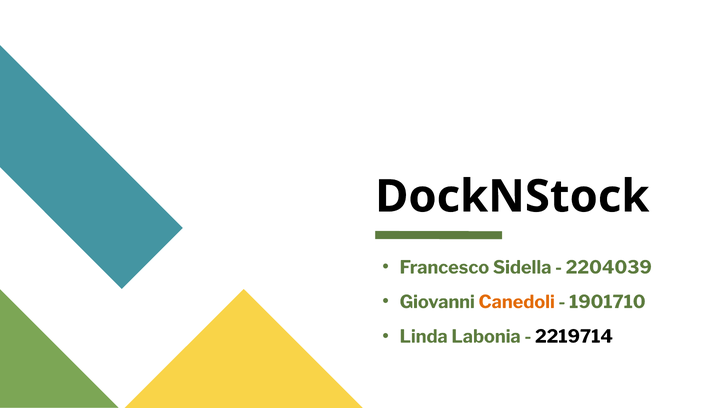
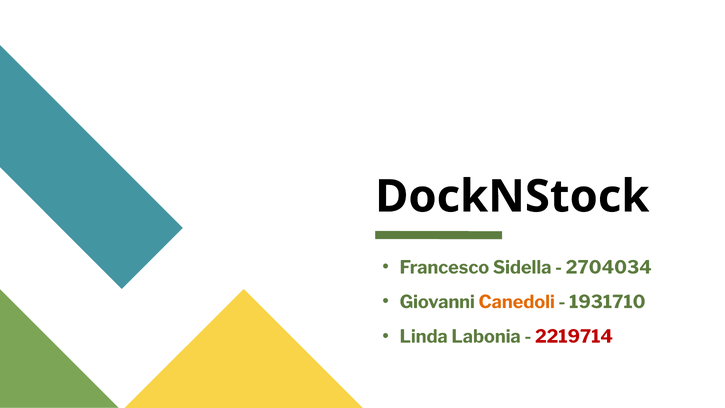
2204039: 2204039 -> 2704034 (609, 267)
1901710: 1901710 -> 1931710 (607, 302)
2219714 colour: black -> red (574, 337)
